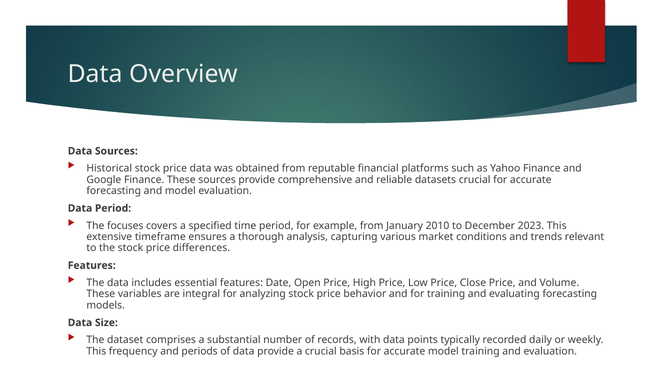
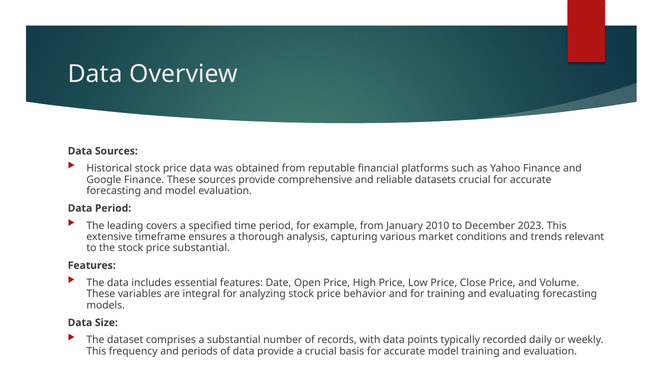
focuses: focuses -> leading (125, 226)
price differences: differences -> substantial (201, 248)
